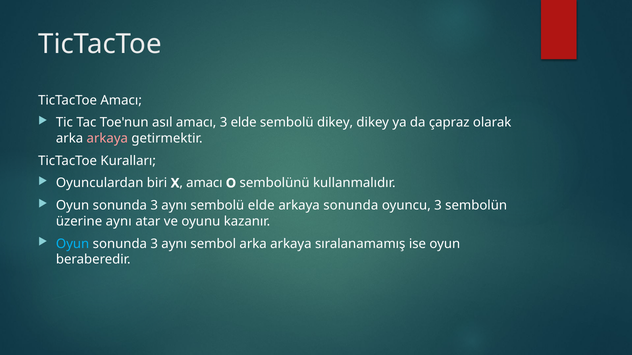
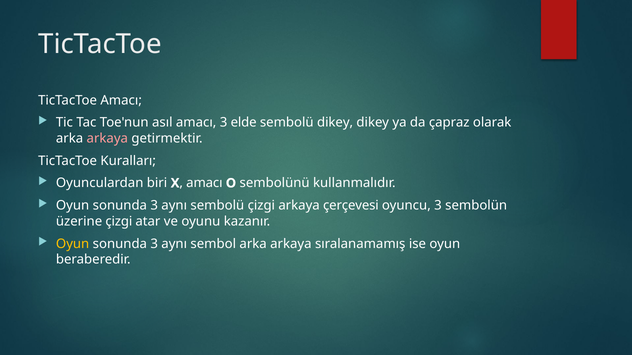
sembolü elde: elde -> çizgi (261, 206)
arkaya sonunda: sonunda -> çerçevesi (351, 206)
üzerine aynı: aynı -> çizgi (119, 222)
Oyun colour: light blue -> yellow (73, 244)
